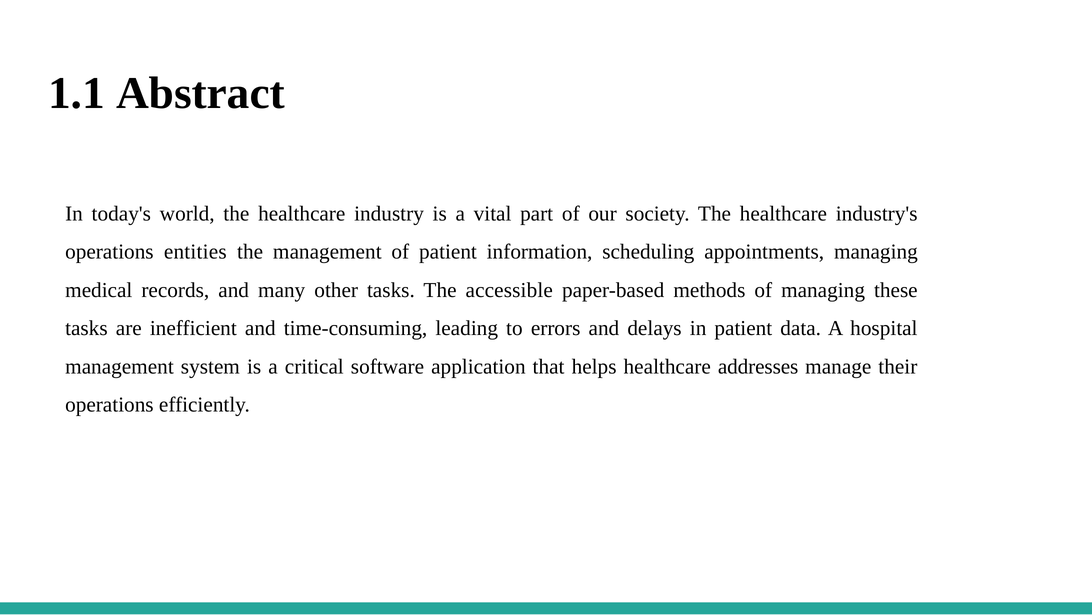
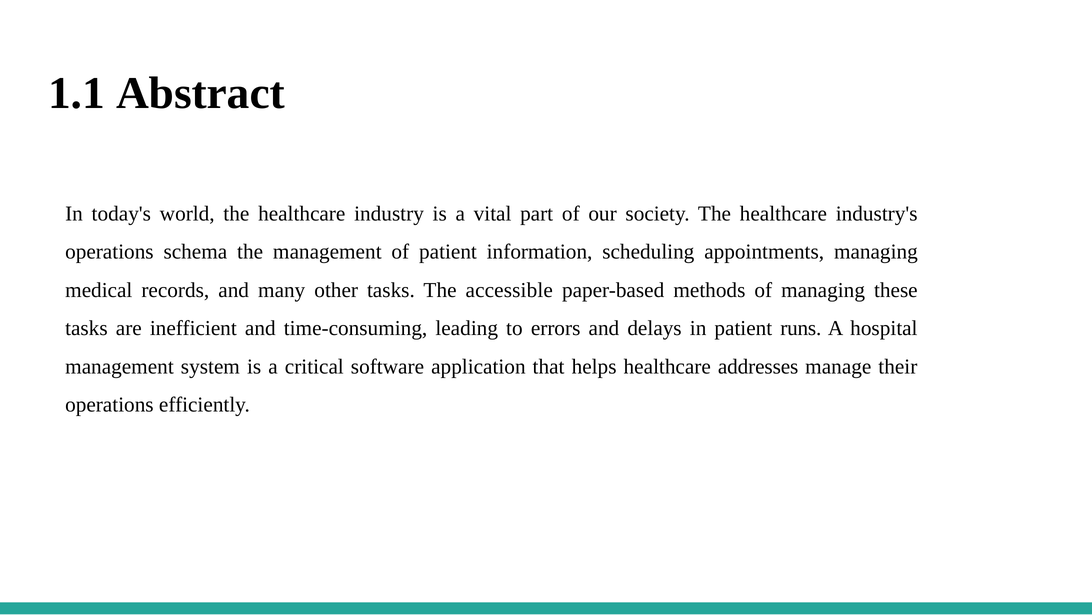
entities: entities -> schema (195, 252)
data: data -> runs (801, 328)
